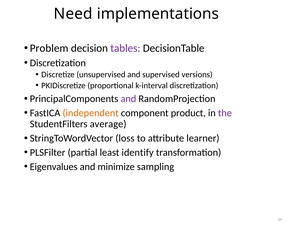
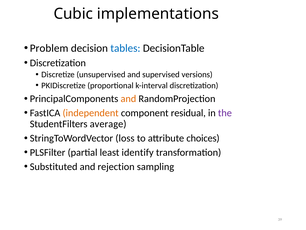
Need: Need -> Cubic (73, 14)
tables colour: purple -> blue (125, 48)
and colour: purple -> orange (128, 99)
product: product -> residual (188, 113)
learner: learner -> choices (203, 138)
Eigenvalues: Eigenvalues -> Substituted (54, 166)
minimize: minimize -> rejection (116, 166)
